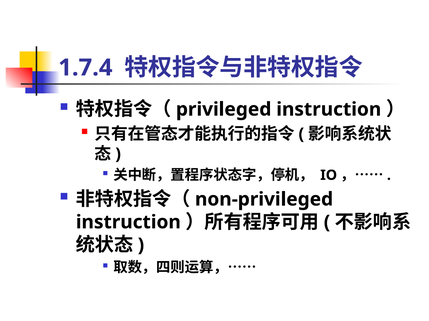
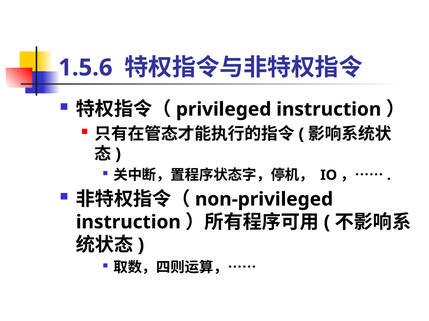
1.7.4: 1.7.4 -> 1.5.6 (85, 68)
